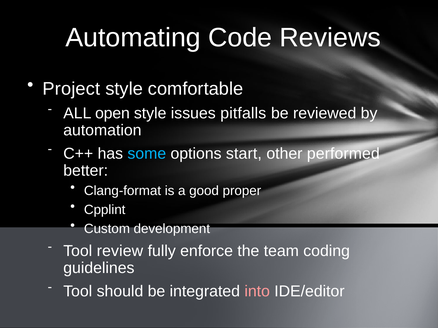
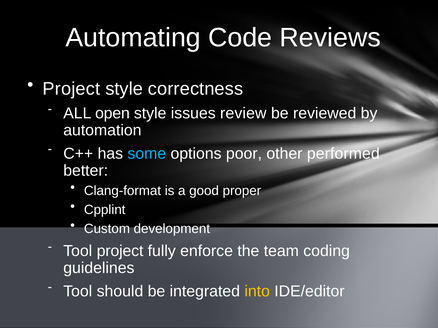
comfortable: comfortable -> correctness (196, 89)
pitfalls: pitfalls -> review (243, 113)
start: start -> poor (244, 154)
Tool review: review -> project (120, 251)
into colour: pink -> yellow (257, 292)
